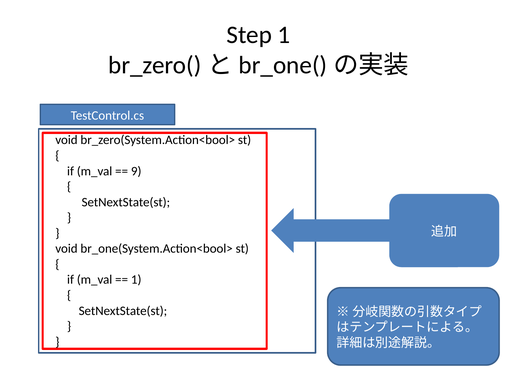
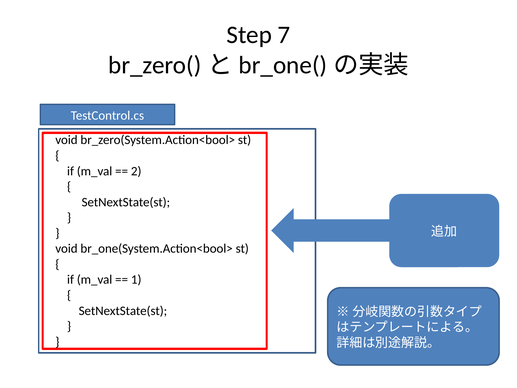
Step 1: 1 -> 7 (284, 35)
9: 9 -> 2 (136, 171)
